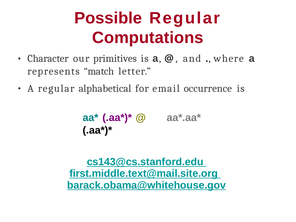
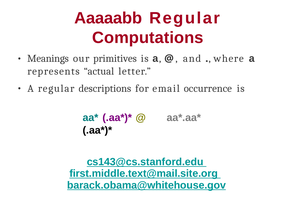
Possible: Possible -> Aaaaabb (108, 18)
Character: Character -> Meanings (48, 58)
match: match -> actual (99, 71)
alphabetical: alphabetical -> descriptions (105, 89)
